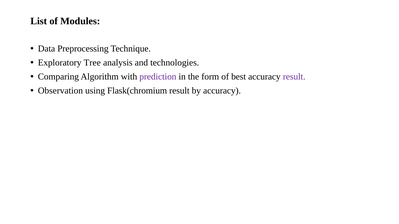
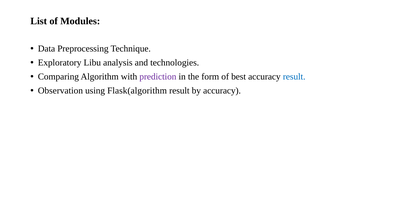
Tree: Tree -> Libu (92, 63)
result colour: purple -> blue (294, 77)
Flask(chromium: Flask(chromium -> Flask(algorithm (137, 91)
